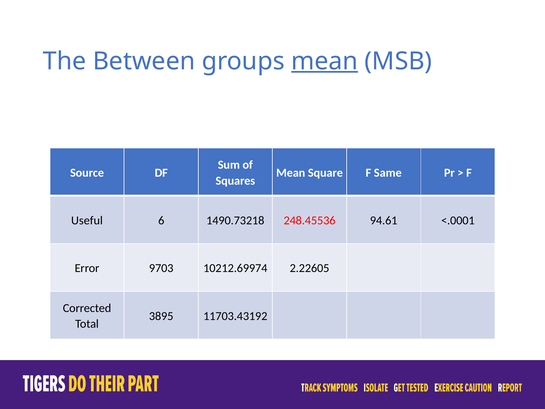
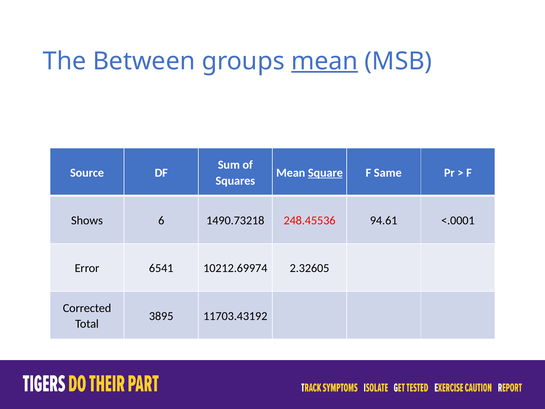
Square underline: none -> present (325, 173)
Useful: Useful -> Shows (87, 220)
9703: 9703 -> 6541 (161, 268)
2.22605: 2.22605 -> 2.32605 (310, 268)
